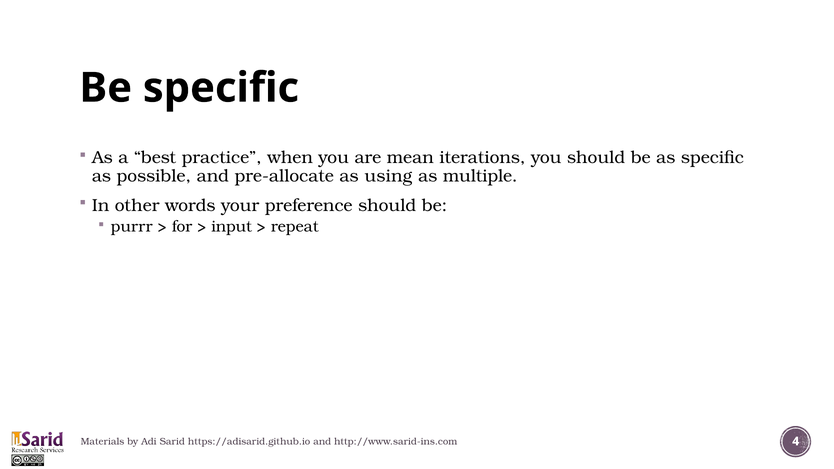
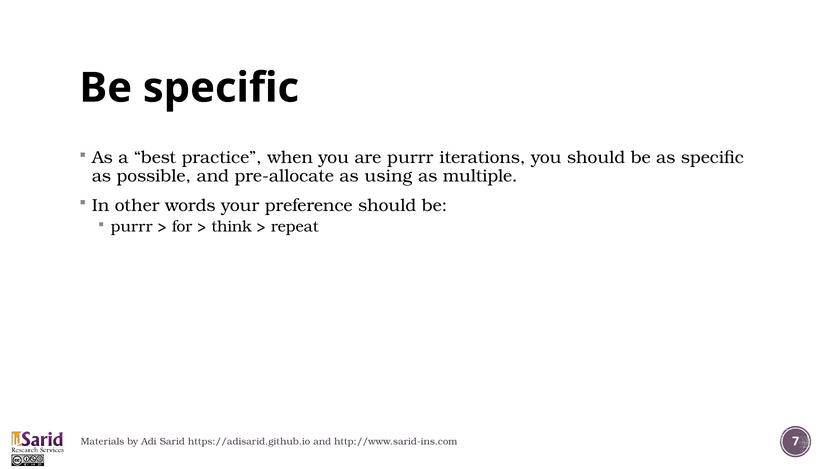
are mean: mean -> purrr (410, 158)
input: input -> think (232, 227)
4: 4 -> 7 (796, 441)
